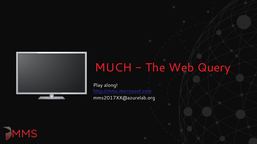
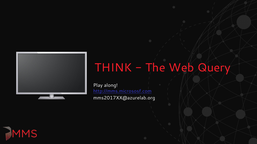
MUCH: MUCH -> THINK (113, 68)
